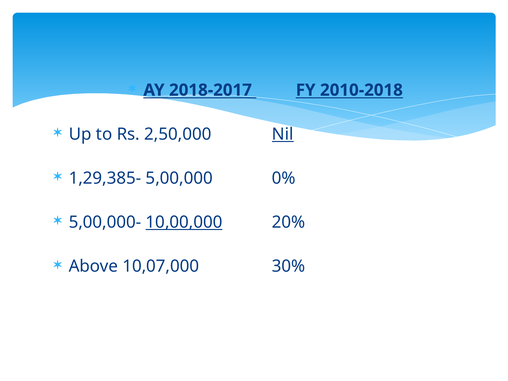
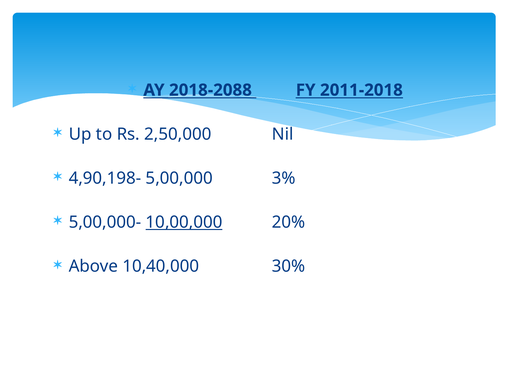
2018-2017: 2018-2017 -> 2018-2088 (210, 90)
2010-2018: 2010-2018 -> 2011-2018 (361, 90)
Nil underline: present -> none (283, 134)
1,29,385-: 1,29,385- -> 4,90,198- (105, 178)
0%: 0% -> 3% (284, 178)
10,07,000: 10,07,000 -> 10,40,000 (161, 266)
